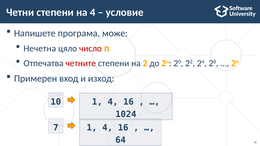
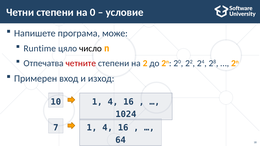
на 4: 4 -> 0 (93, 12)
Нечетна: Нечетна -> Runtime (40, 49)
число colour: red -> black (90, 49)
